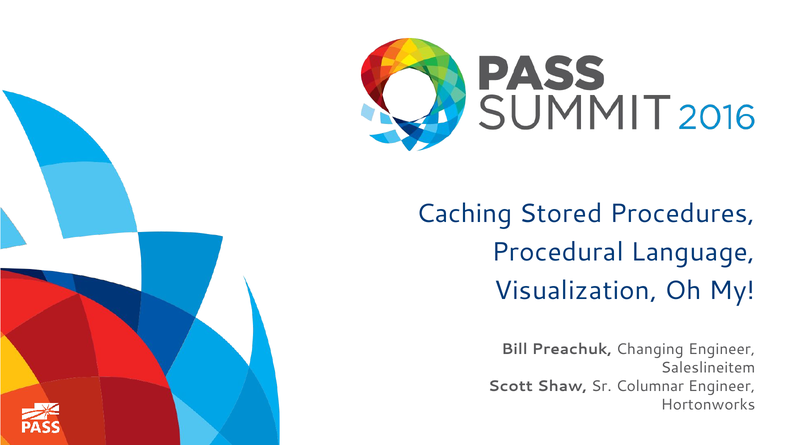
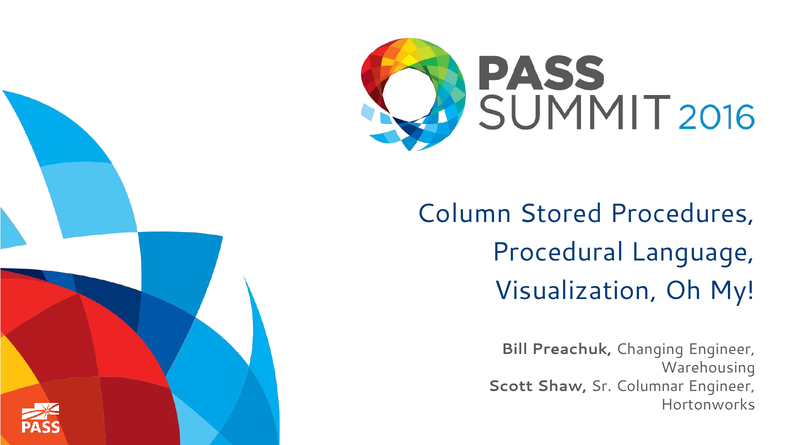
Caching: Caching -> Column (464, 214)
Saleslineitem: Saleslineitem -> Warehousing (708, 368)
